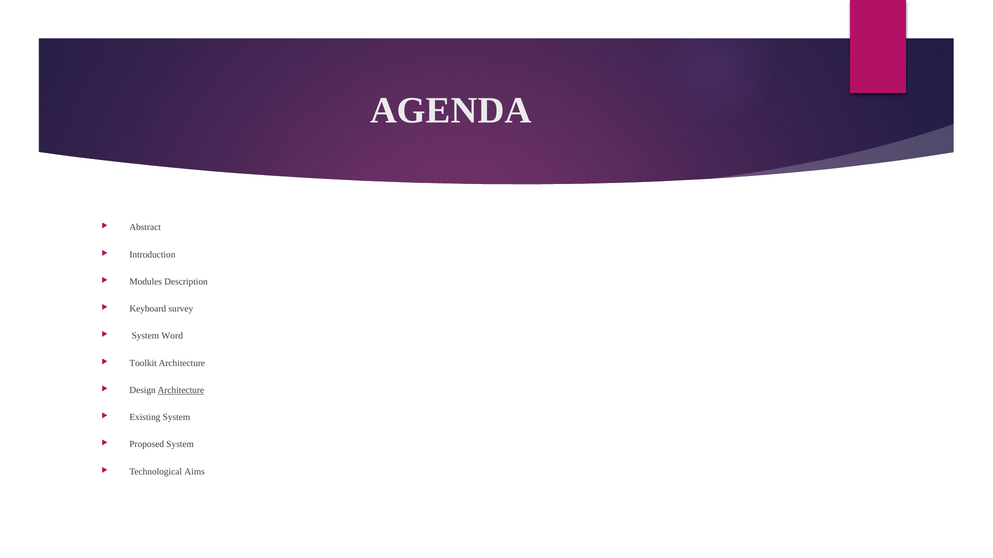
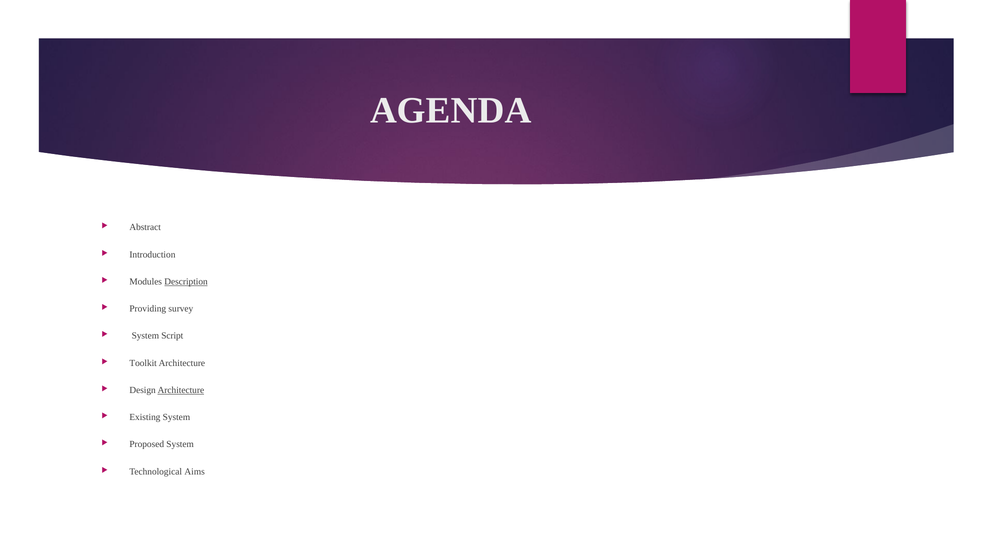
Description underline: none -> present (186, 282)
Keyboard: Keyboard -> Providing (148, 309)
Word: Word -> Script (172, 336)
